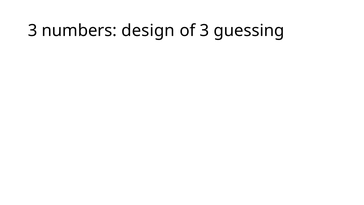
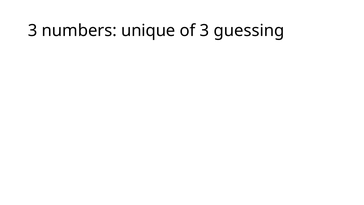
design: design -> unique (148, 31)
